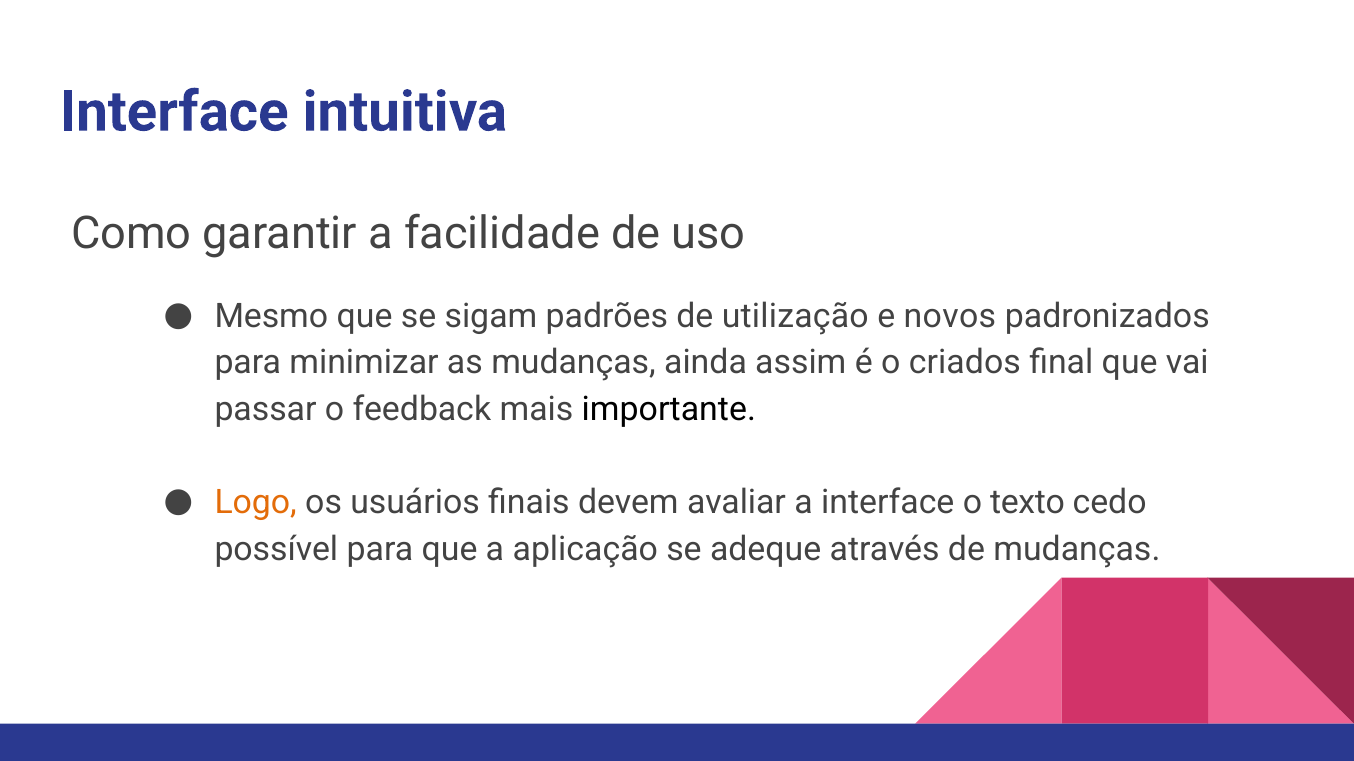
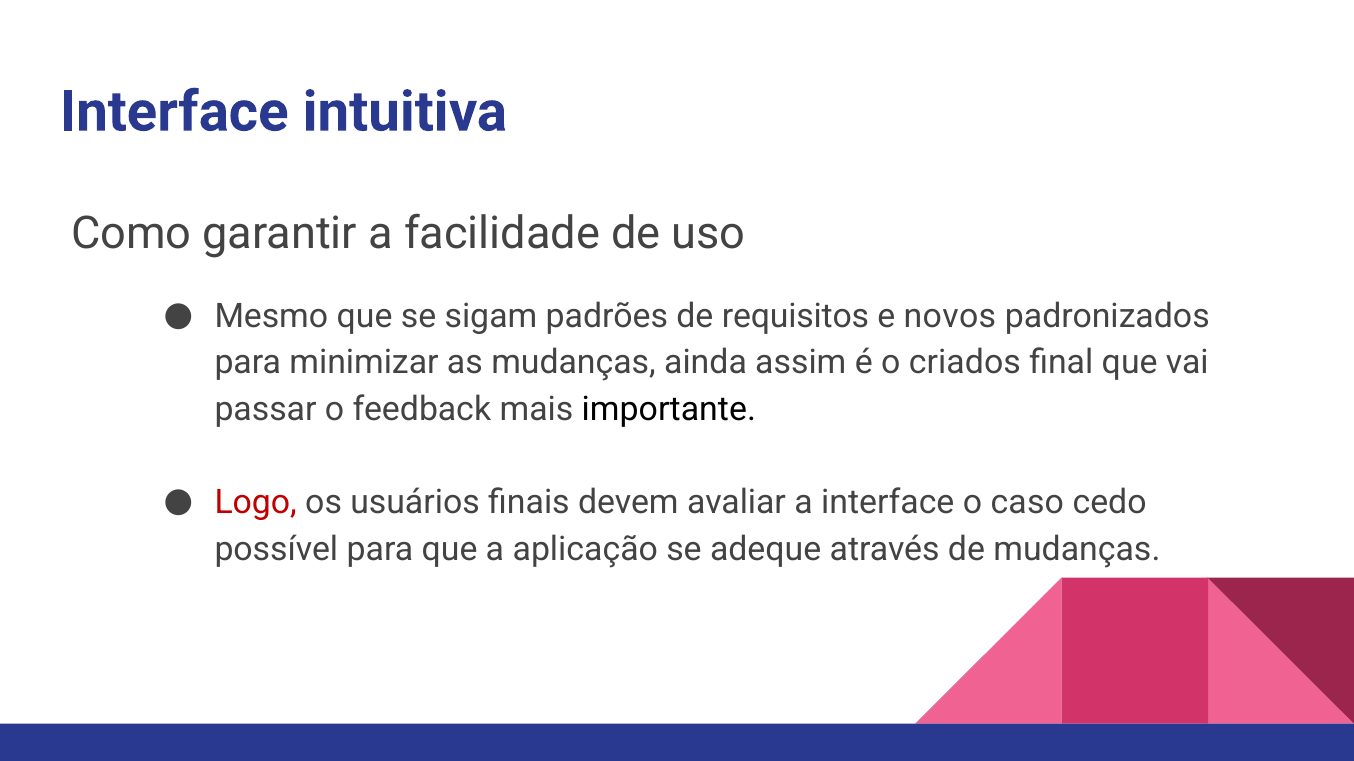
utilização: utilização -> requisitos (795, 316)
Logo colour: orange -> red (256, 503)
texto: texto -> caso (1027, 503)
